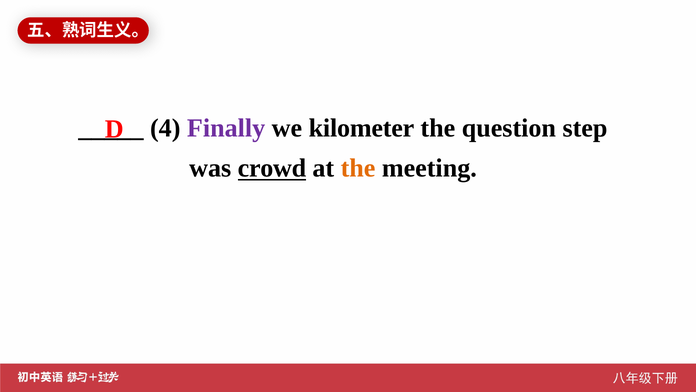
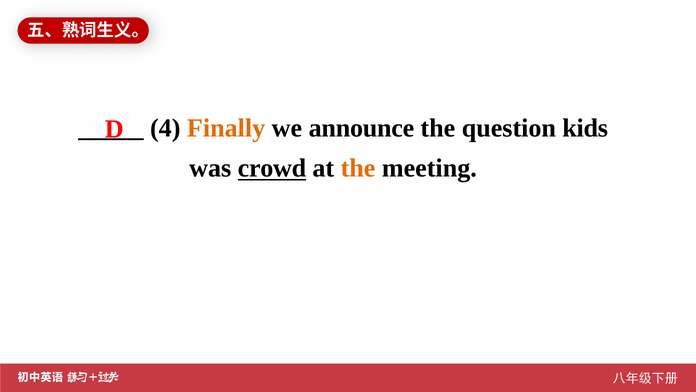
Finally colour: purple -> orange (226, 128)
kilometer: kilometer -> announce (361, 128)
step: step -> kids (585, 128)
